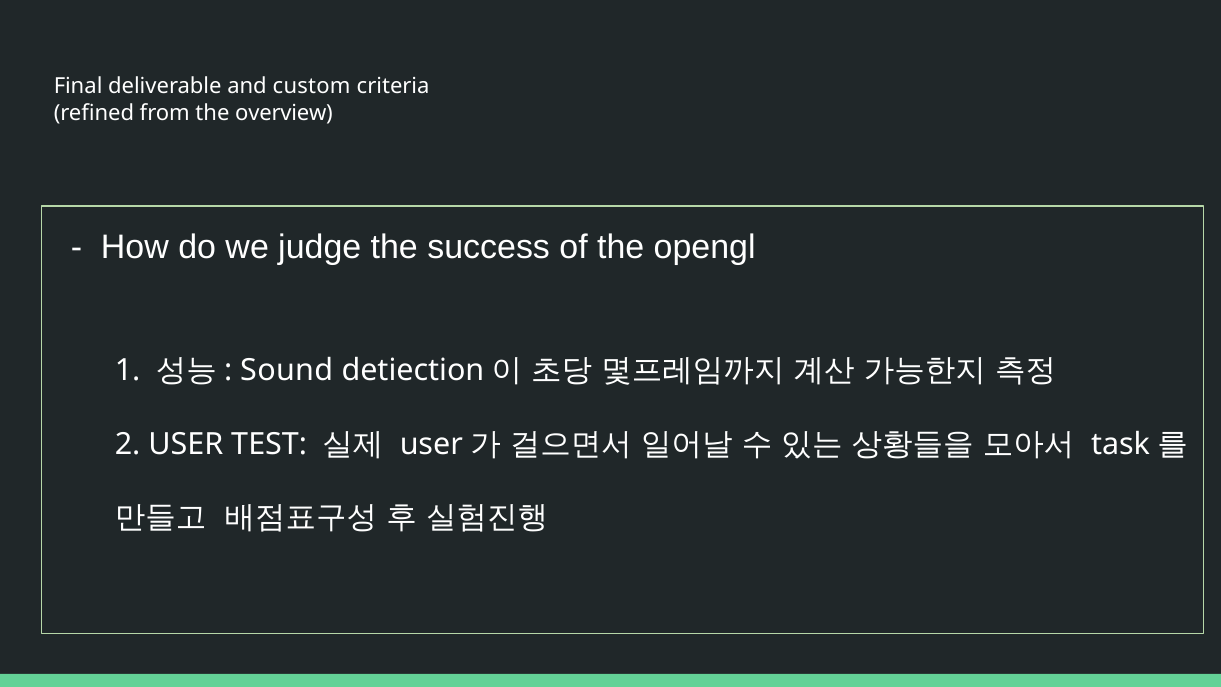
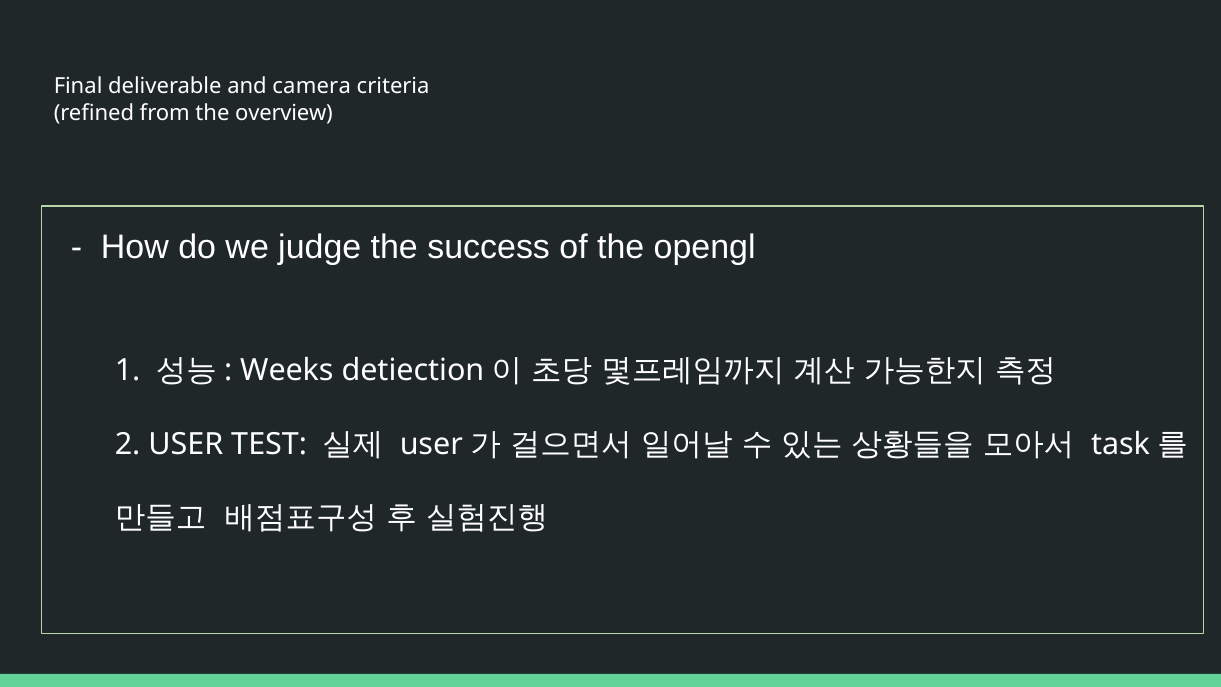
custom: custom -> camera (312, 86)
Sound: Sound -> Weeks (287, 371)
